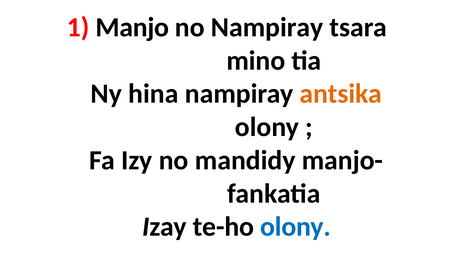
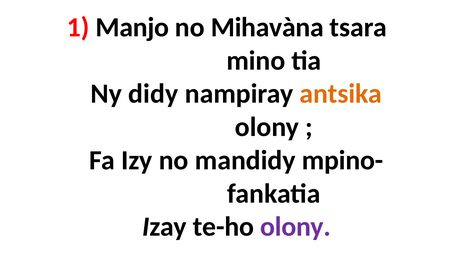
no Nampiray: Nampiray -> Mihavàna (267, 27)
hina: hina -> didy (153, 94)
manjo-: manjo- -> mpino- (343, 161)
olony colour: blue -> purple (296, 227)
